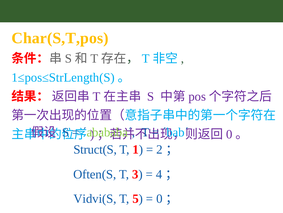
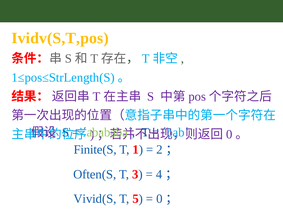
Char(S,T,pos: Char(S,T,pos -> Ividv(S,T,pos (60, 38)
Struct(S: Struct(S -> Finite(S (95, 149)
Vidvi(S: Vidvi(S -> Vivid(S (95, 198)
